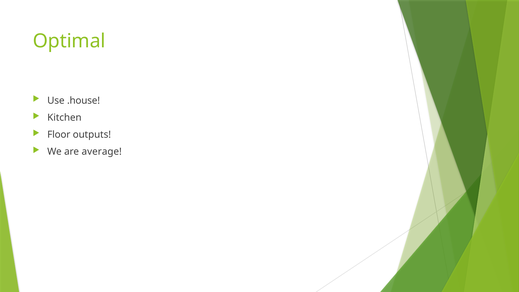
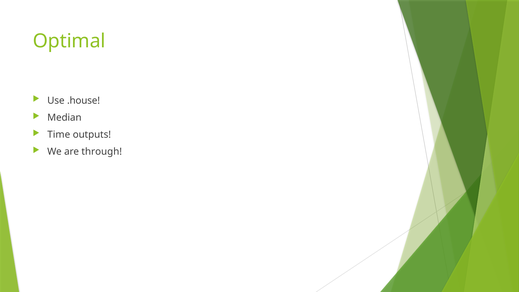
Kitchen: Kitchen -> Median (64, 118)
Floor: Floor -> Time (59, 135)
average: average -> through (102, 152)
